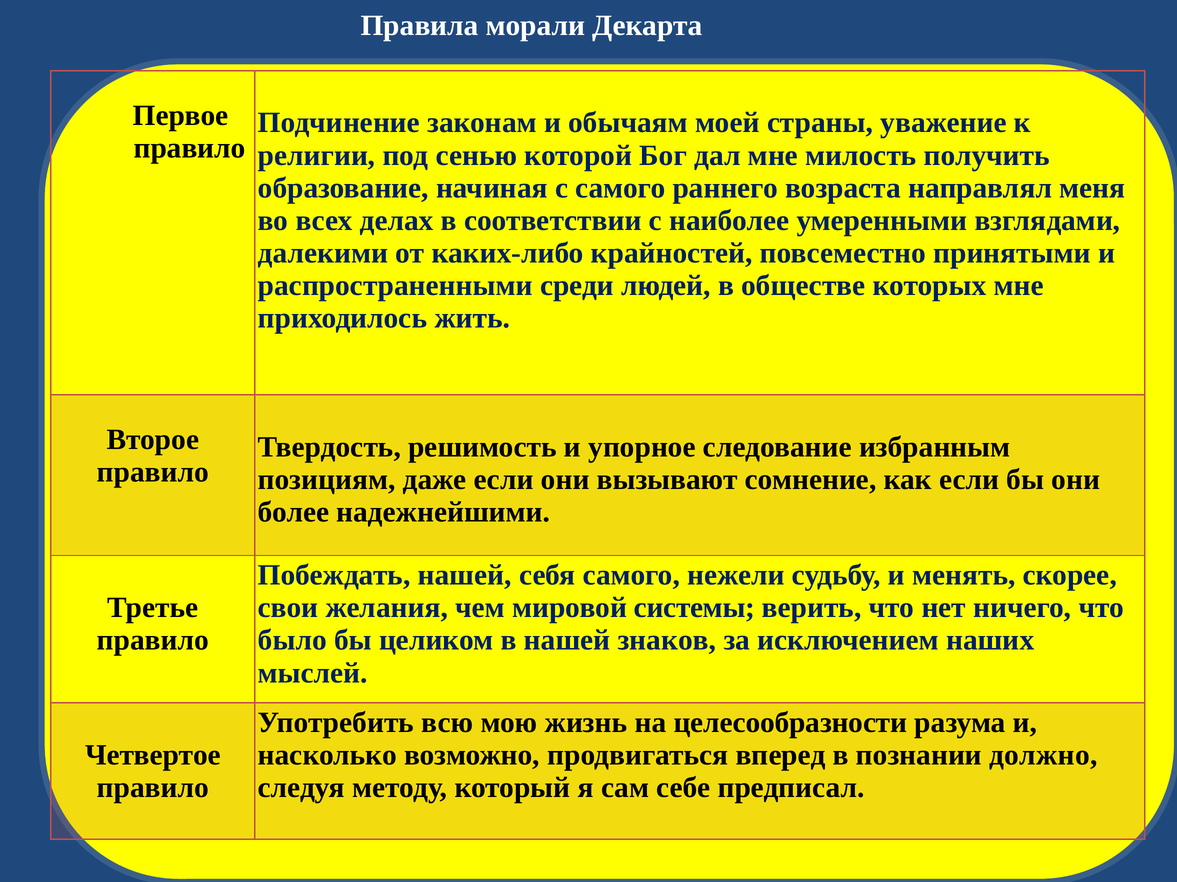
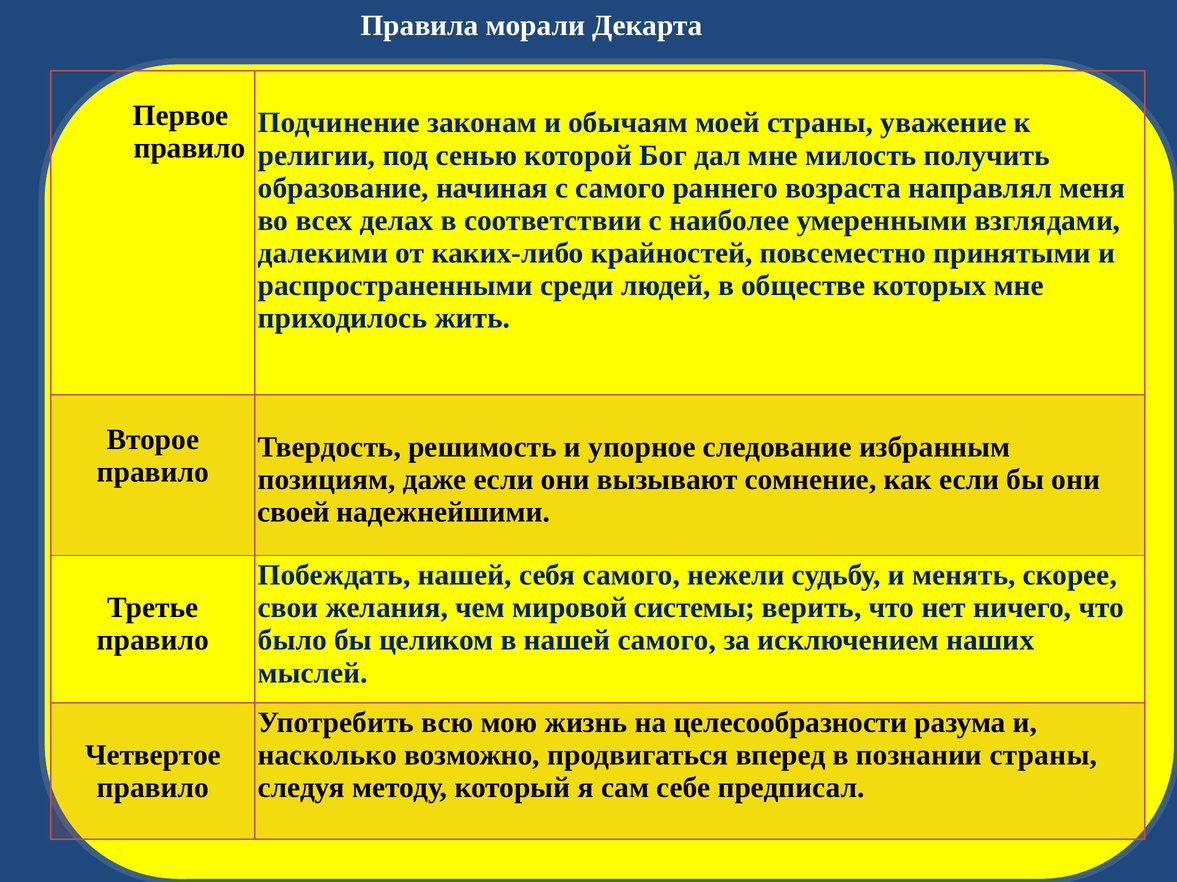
более: более -> своей (294, 512)
нашей знаков: знаков -> самого (667, 641)
познании должно: должно -> страны (1043, 756)
